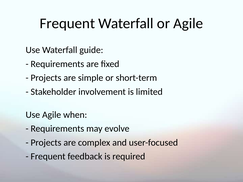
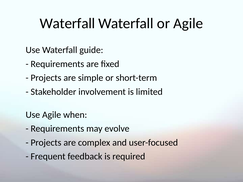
Frequent: Frequent -> Waterfall (67, 24)
